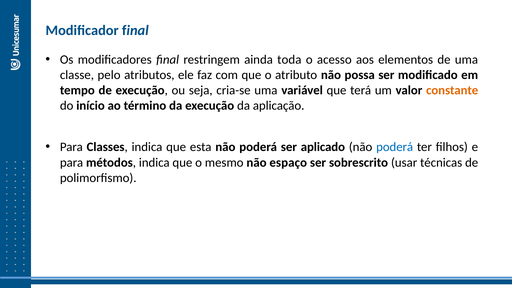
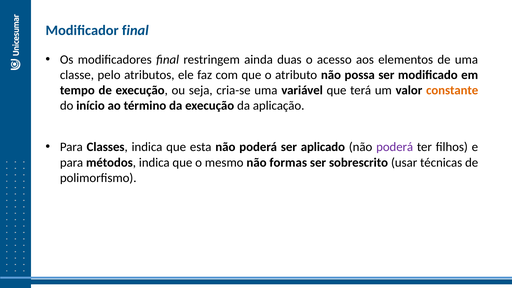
toda: toda -> duas (289, 60)
poderá colour: blue -> purple (395, 147)
espaço: espaço -> formas (288, 162)
